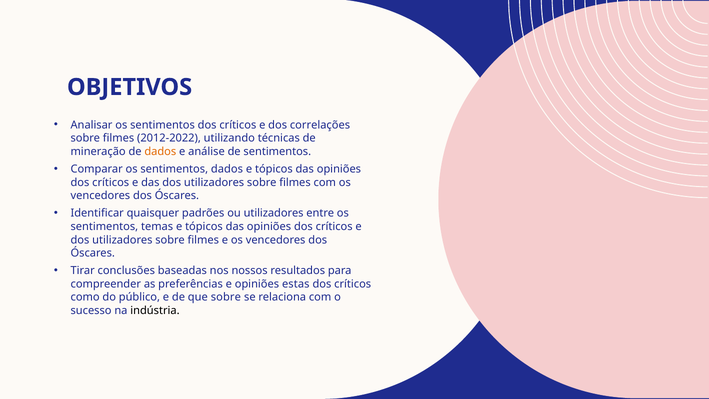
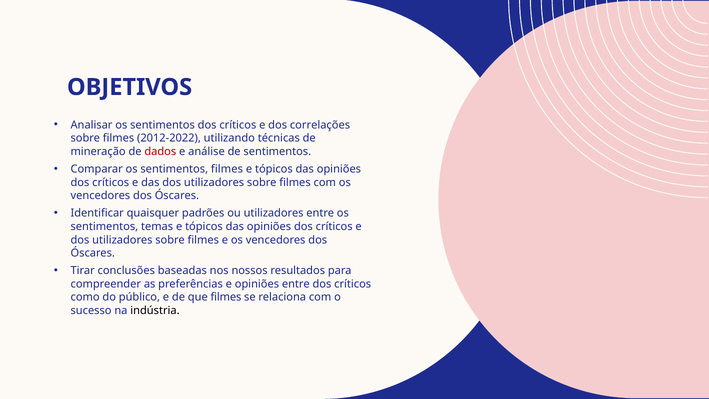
dados colour: orange -> red (160, 152)
sentimentos dados: dados -> filmes (227, 169)
opiniões estas: estas -> entre (296, 284)
que sobre: sobre -> filmes (226, 297)
